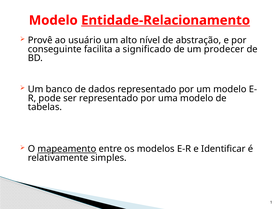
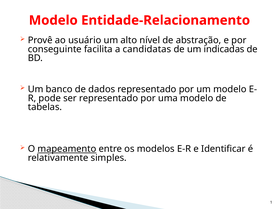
Entidade-Relacionamento underline: present -> none (166, 20)
significado: significado -> candidatas (147, 49)
prodecer: prodecer -> indicadas (224, 49)
